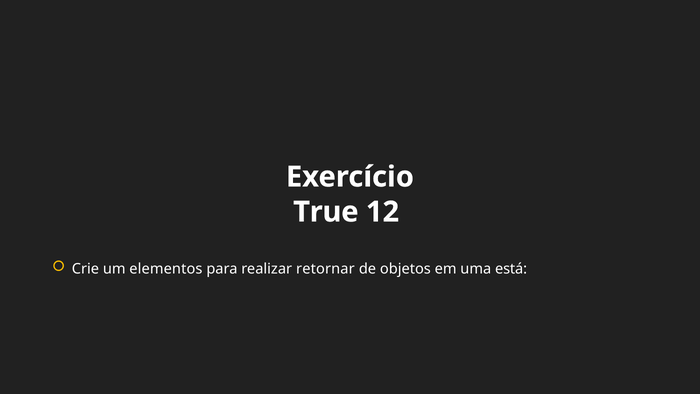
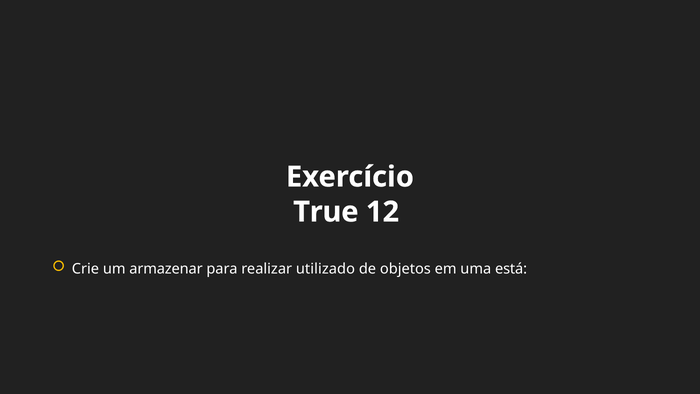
elementos: elementos -> armazenar (166, 269)
retornar: retornar -> utilizado (325, 269)
